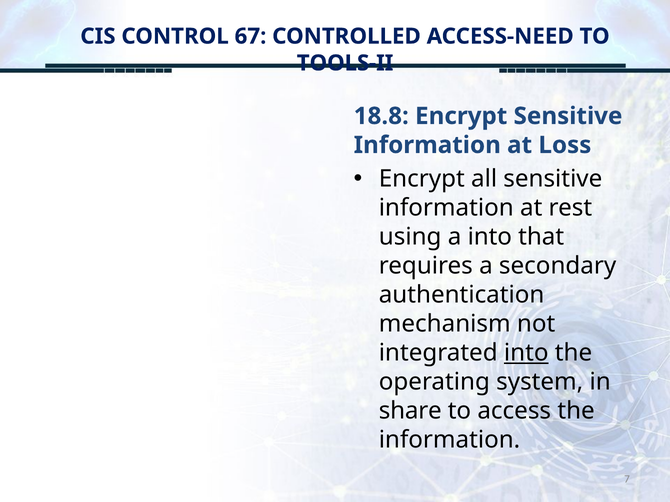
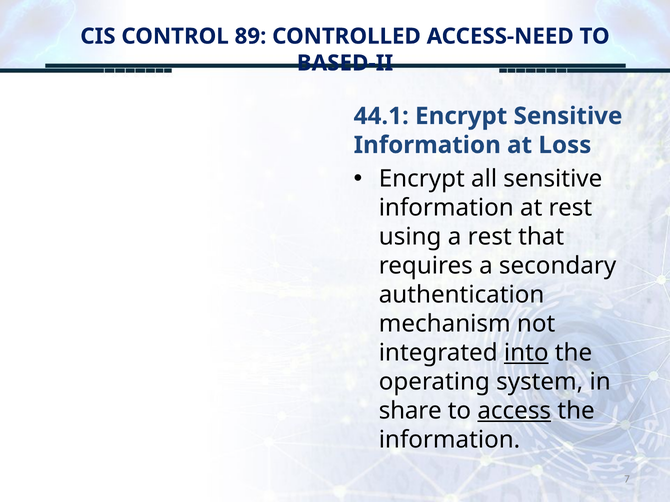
67: 67 -> 89 (250, 36)
TOOLS-II: TOOLS-II -> BASED-II (345, 63)
18.8: 18.8 -> 44.1 (381, 116)
a into: into -> rest (490, 237)
access underline: none -> present (514, 411)
